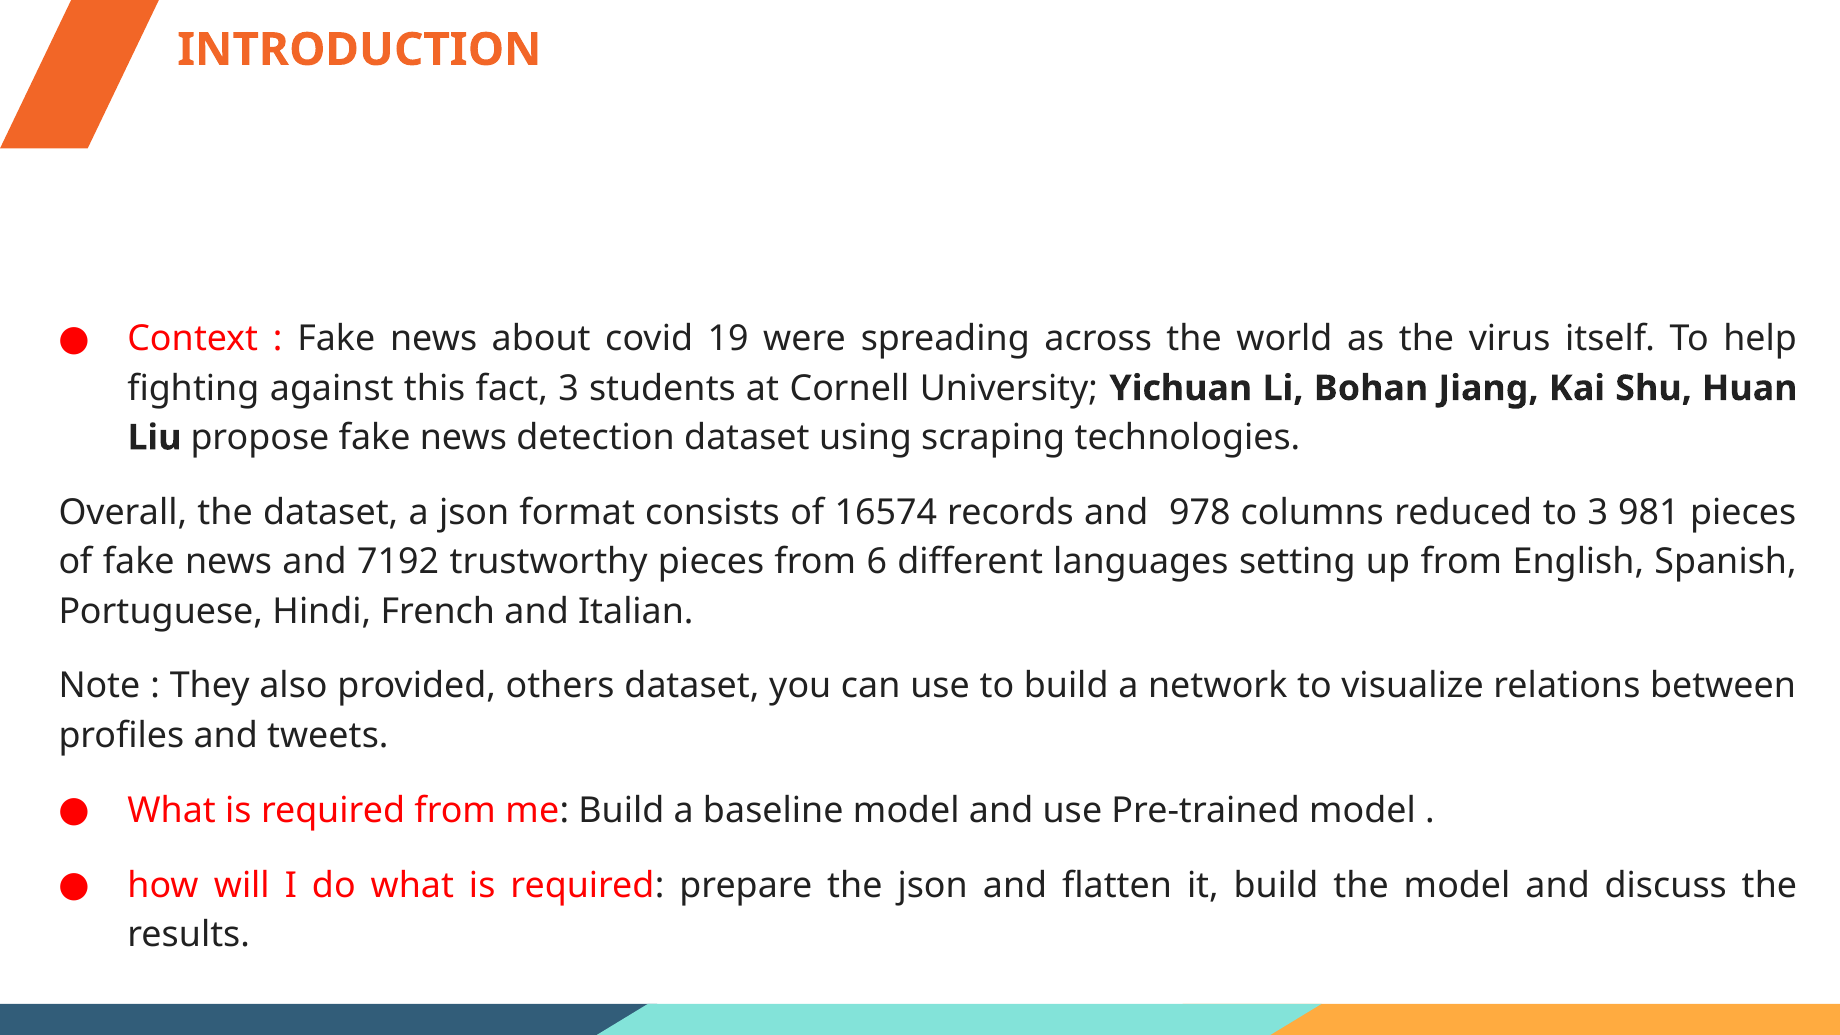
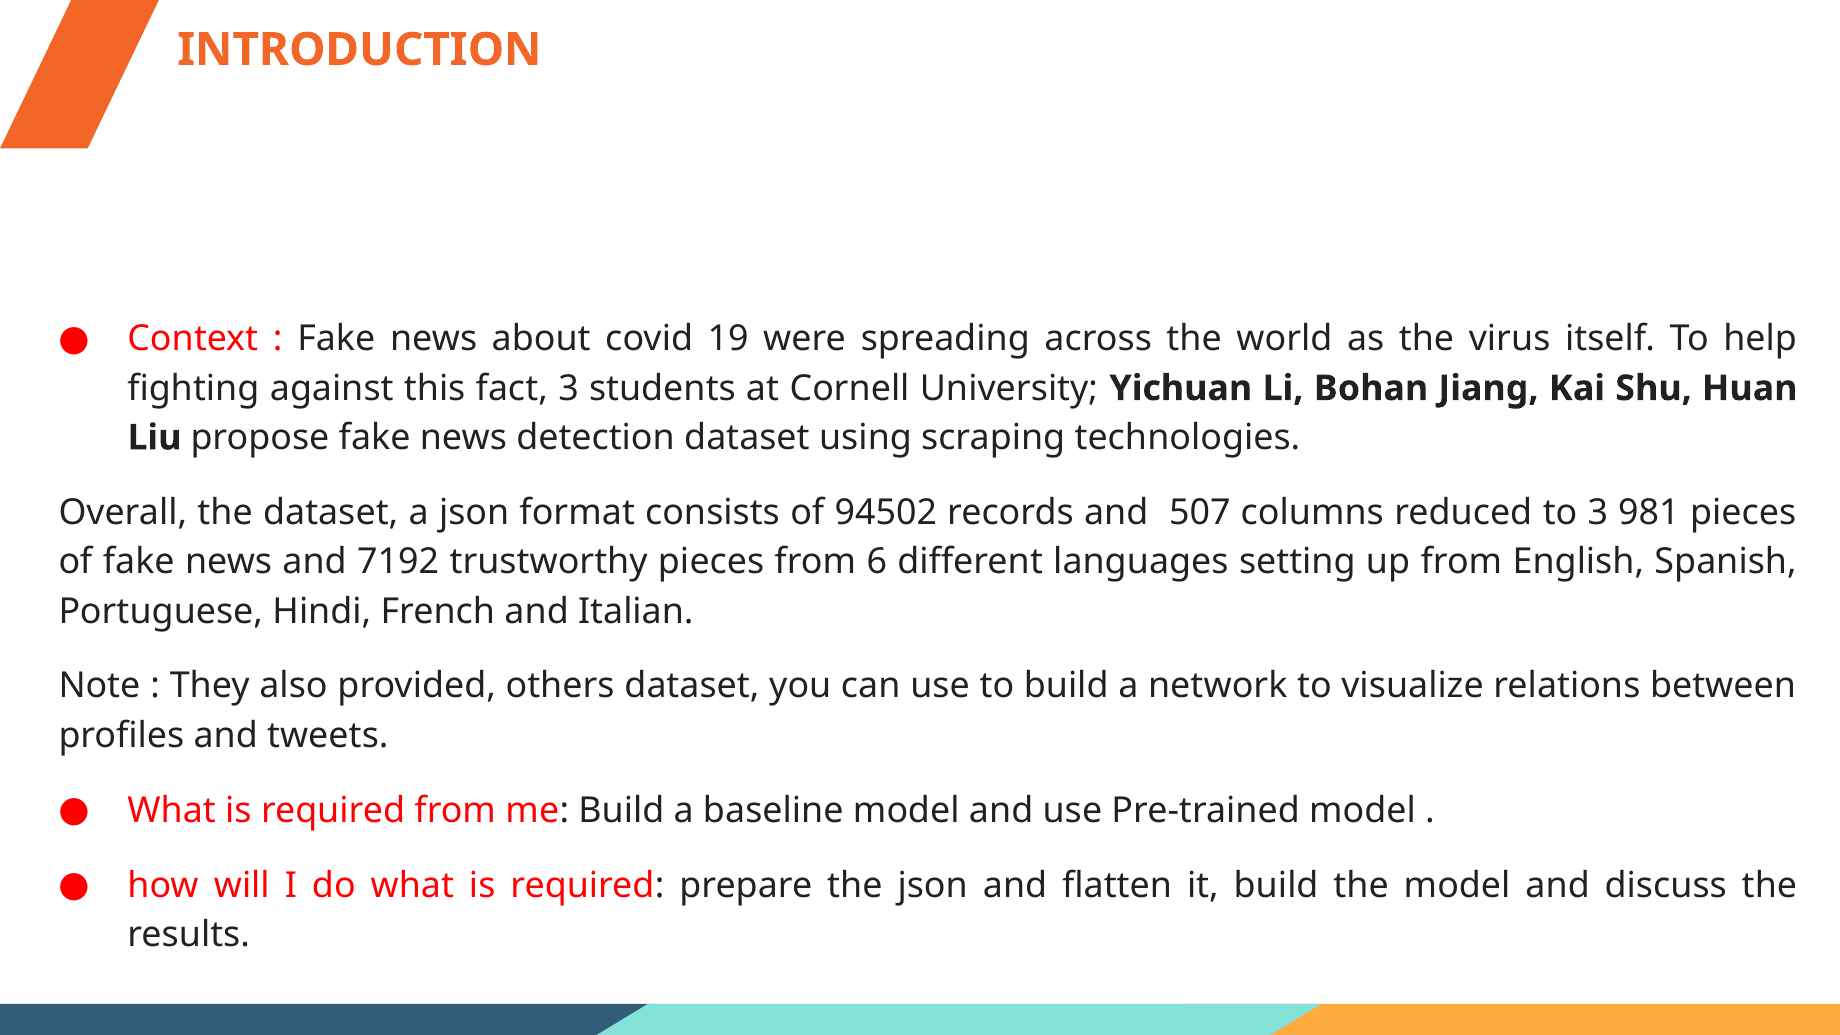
16574: 16574 -> 94502 (886, 513)
978: 978 -> 507 (1200, 513)
